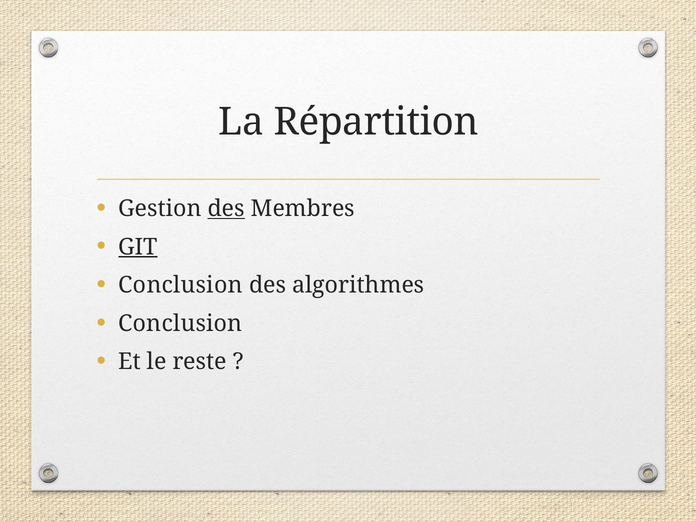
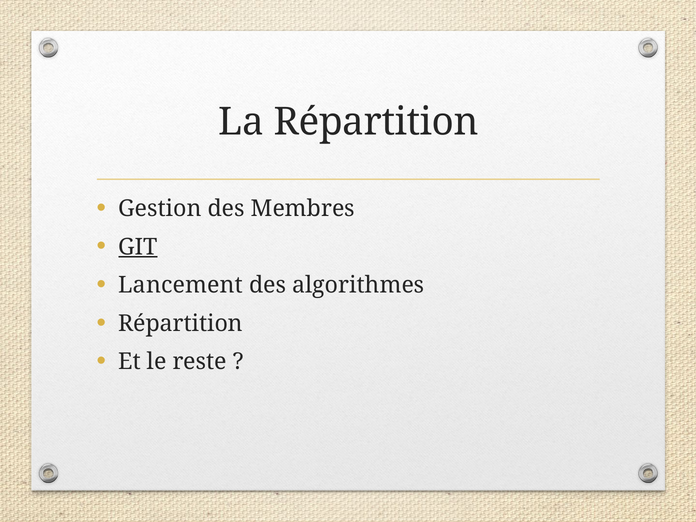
des underline: present -> none (226, 209)
Conclusion: Conclusion -> Lancement (181, 285)
Conclusion: Conclusion -> Répartition (181, 323)
